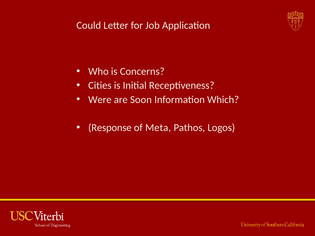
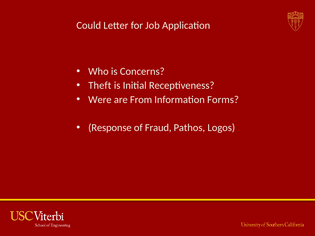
Cities: Cities -> Theft (100, 86)
Soon: Soon -> From (141, 100)
Which: Which -> Forms (223, 100)
Meta: Meta -> Fraud (158, 128)
